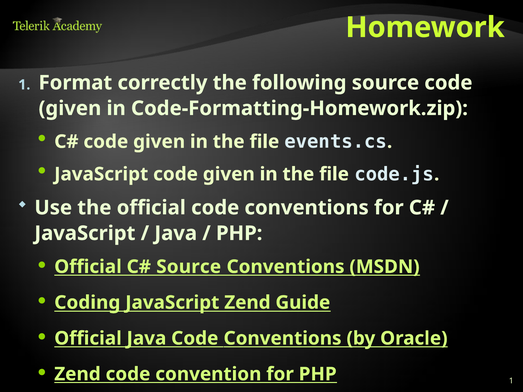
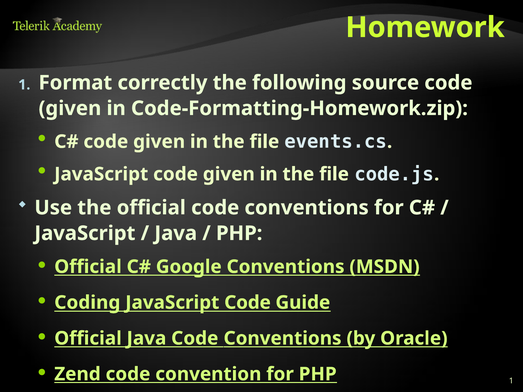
Source: Source -> Google (189, 267)
Zend: Zend -> Code (248, 303)
